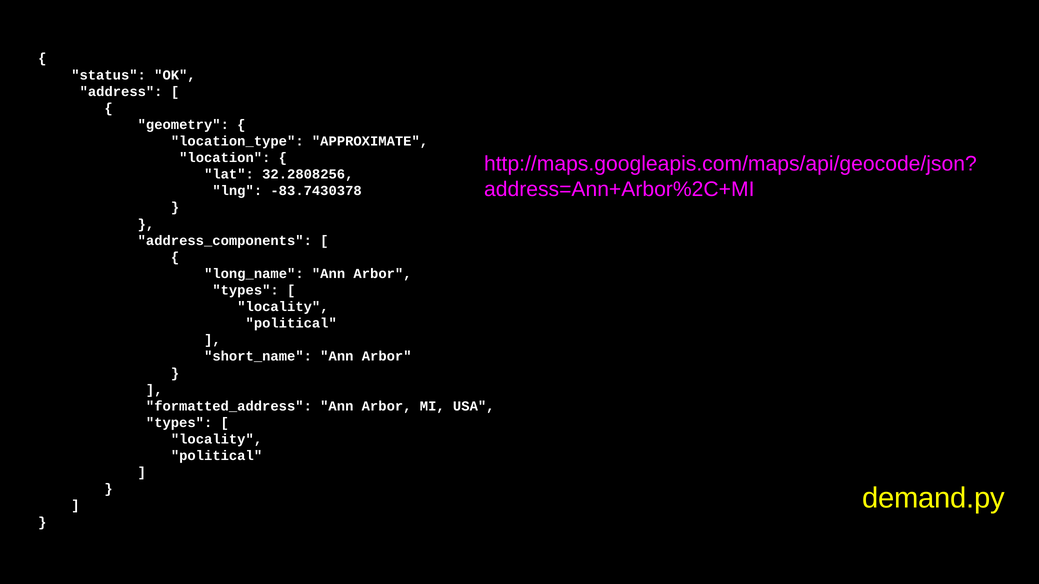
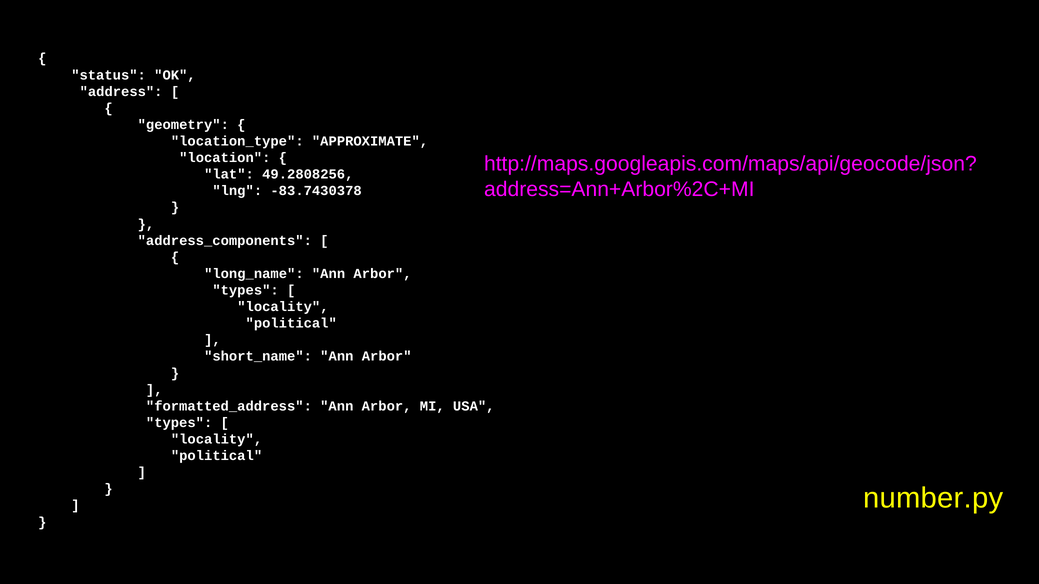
32.2808256: 32.2808256 -> 49.2808256 (308, 174)
demand.py: demand.py -> number.py (933, 498)
